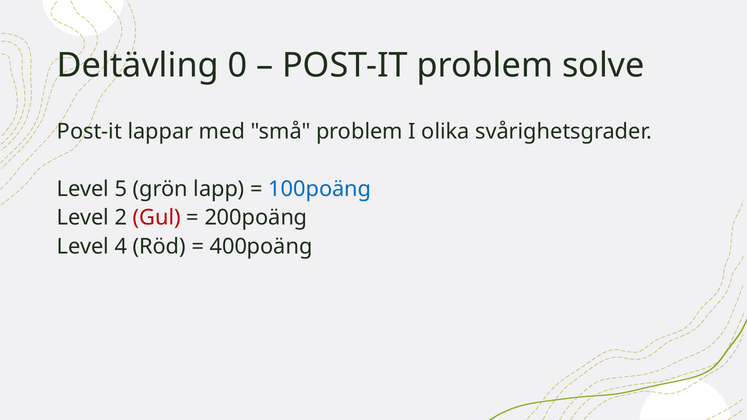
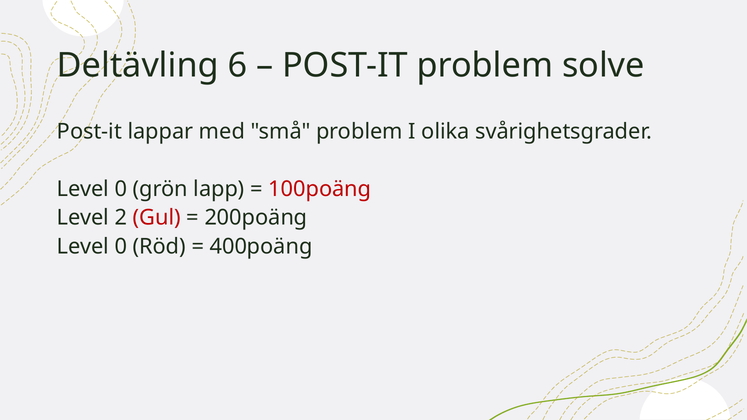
0: 0 -> 6 (237, 65)
5: 5 -> 0 (121, 189)
100poäng colour: blue -> red (320, 189)
4: 4 -> 0 (121, 247)
